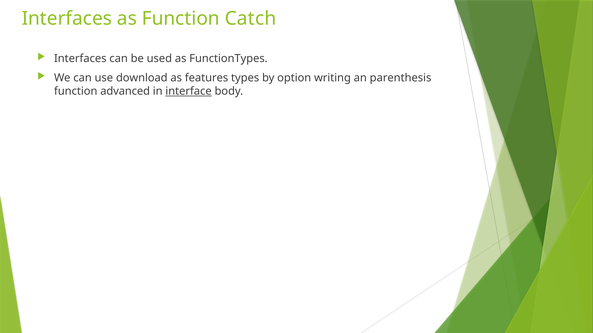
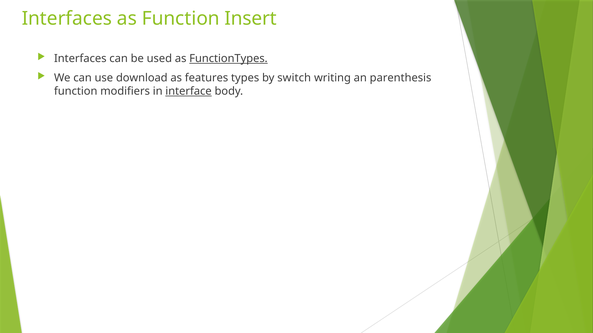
Catch: Catch -> Insert (251, 19)
FunctionTypes underline: none -> present (228, 59)
option: option -> switch (294, 78)
advanced: advanced -> modifiers (125, 91)
